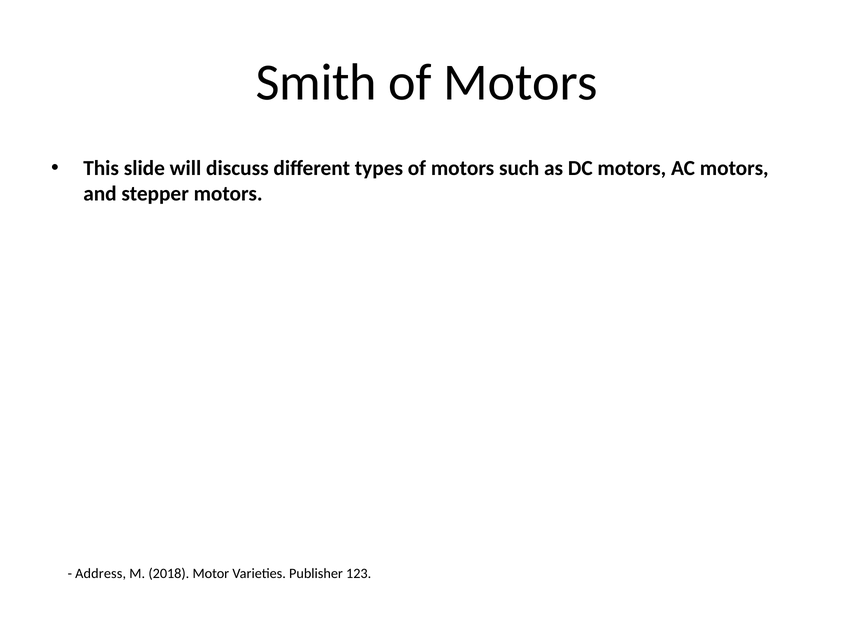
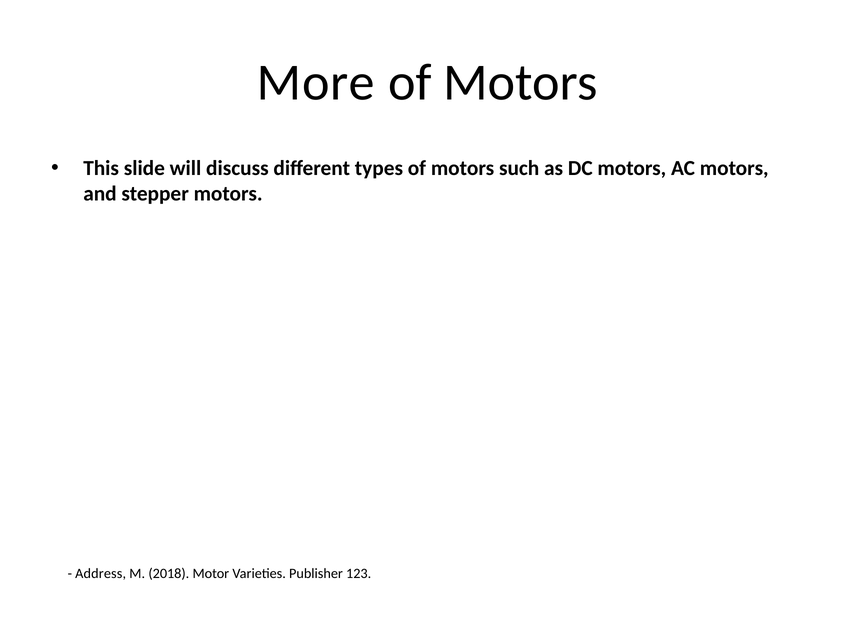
Smith: Smith -> More (316, 83)
